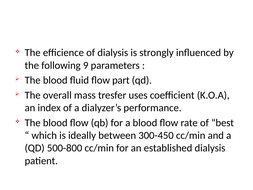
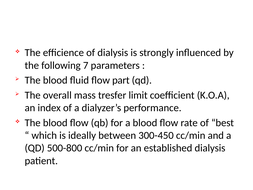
9: 9 -> 7 (86, 65)
uses: uses -> limit (138, 95)
